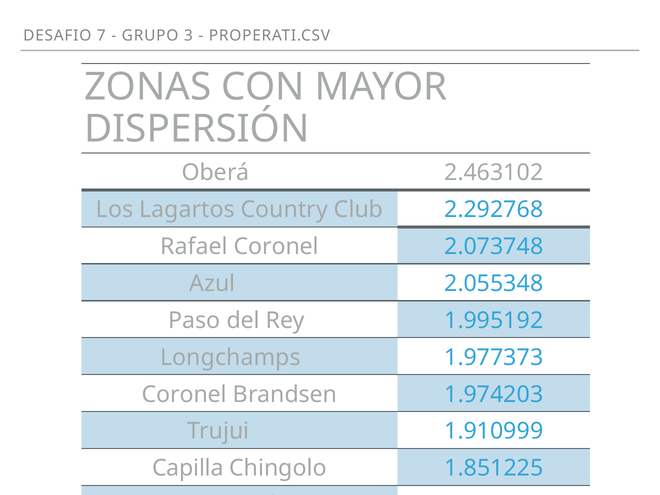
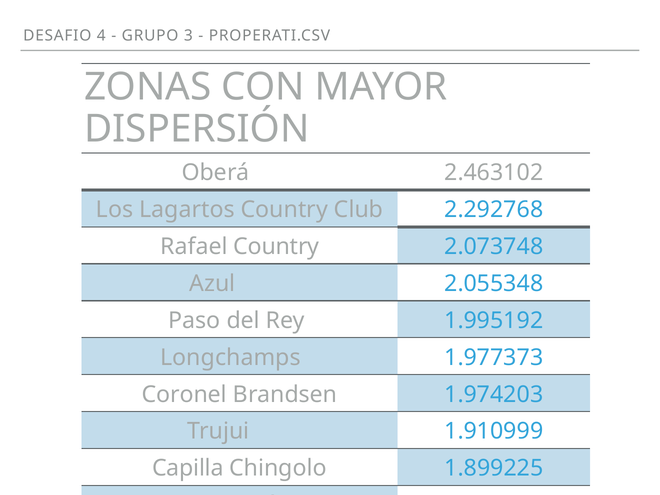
7: 7 -> 4 (101, 36)
Rafael Coronel: Coronel -> Country (276, 247)
1.851225: 1.851225 -> 1.899225 (494, 468)
